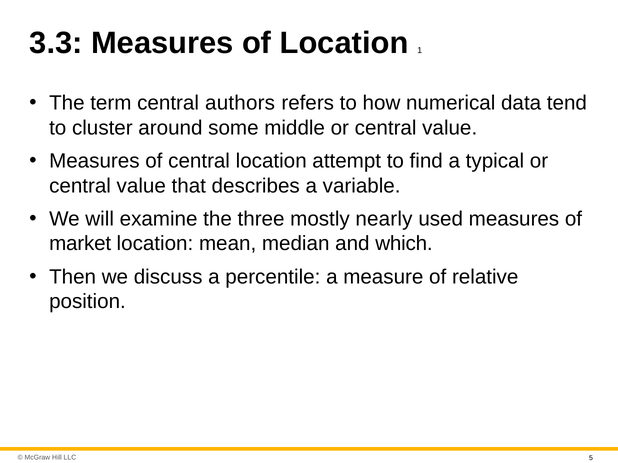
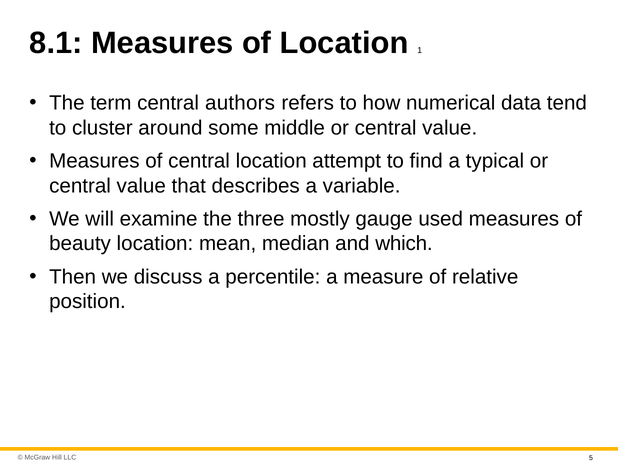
3.3: 3.3 -> 8.1 (56, 43)
nearly: nearly -> gauge (384, 219)
market: market -> beauty (80, 244)
